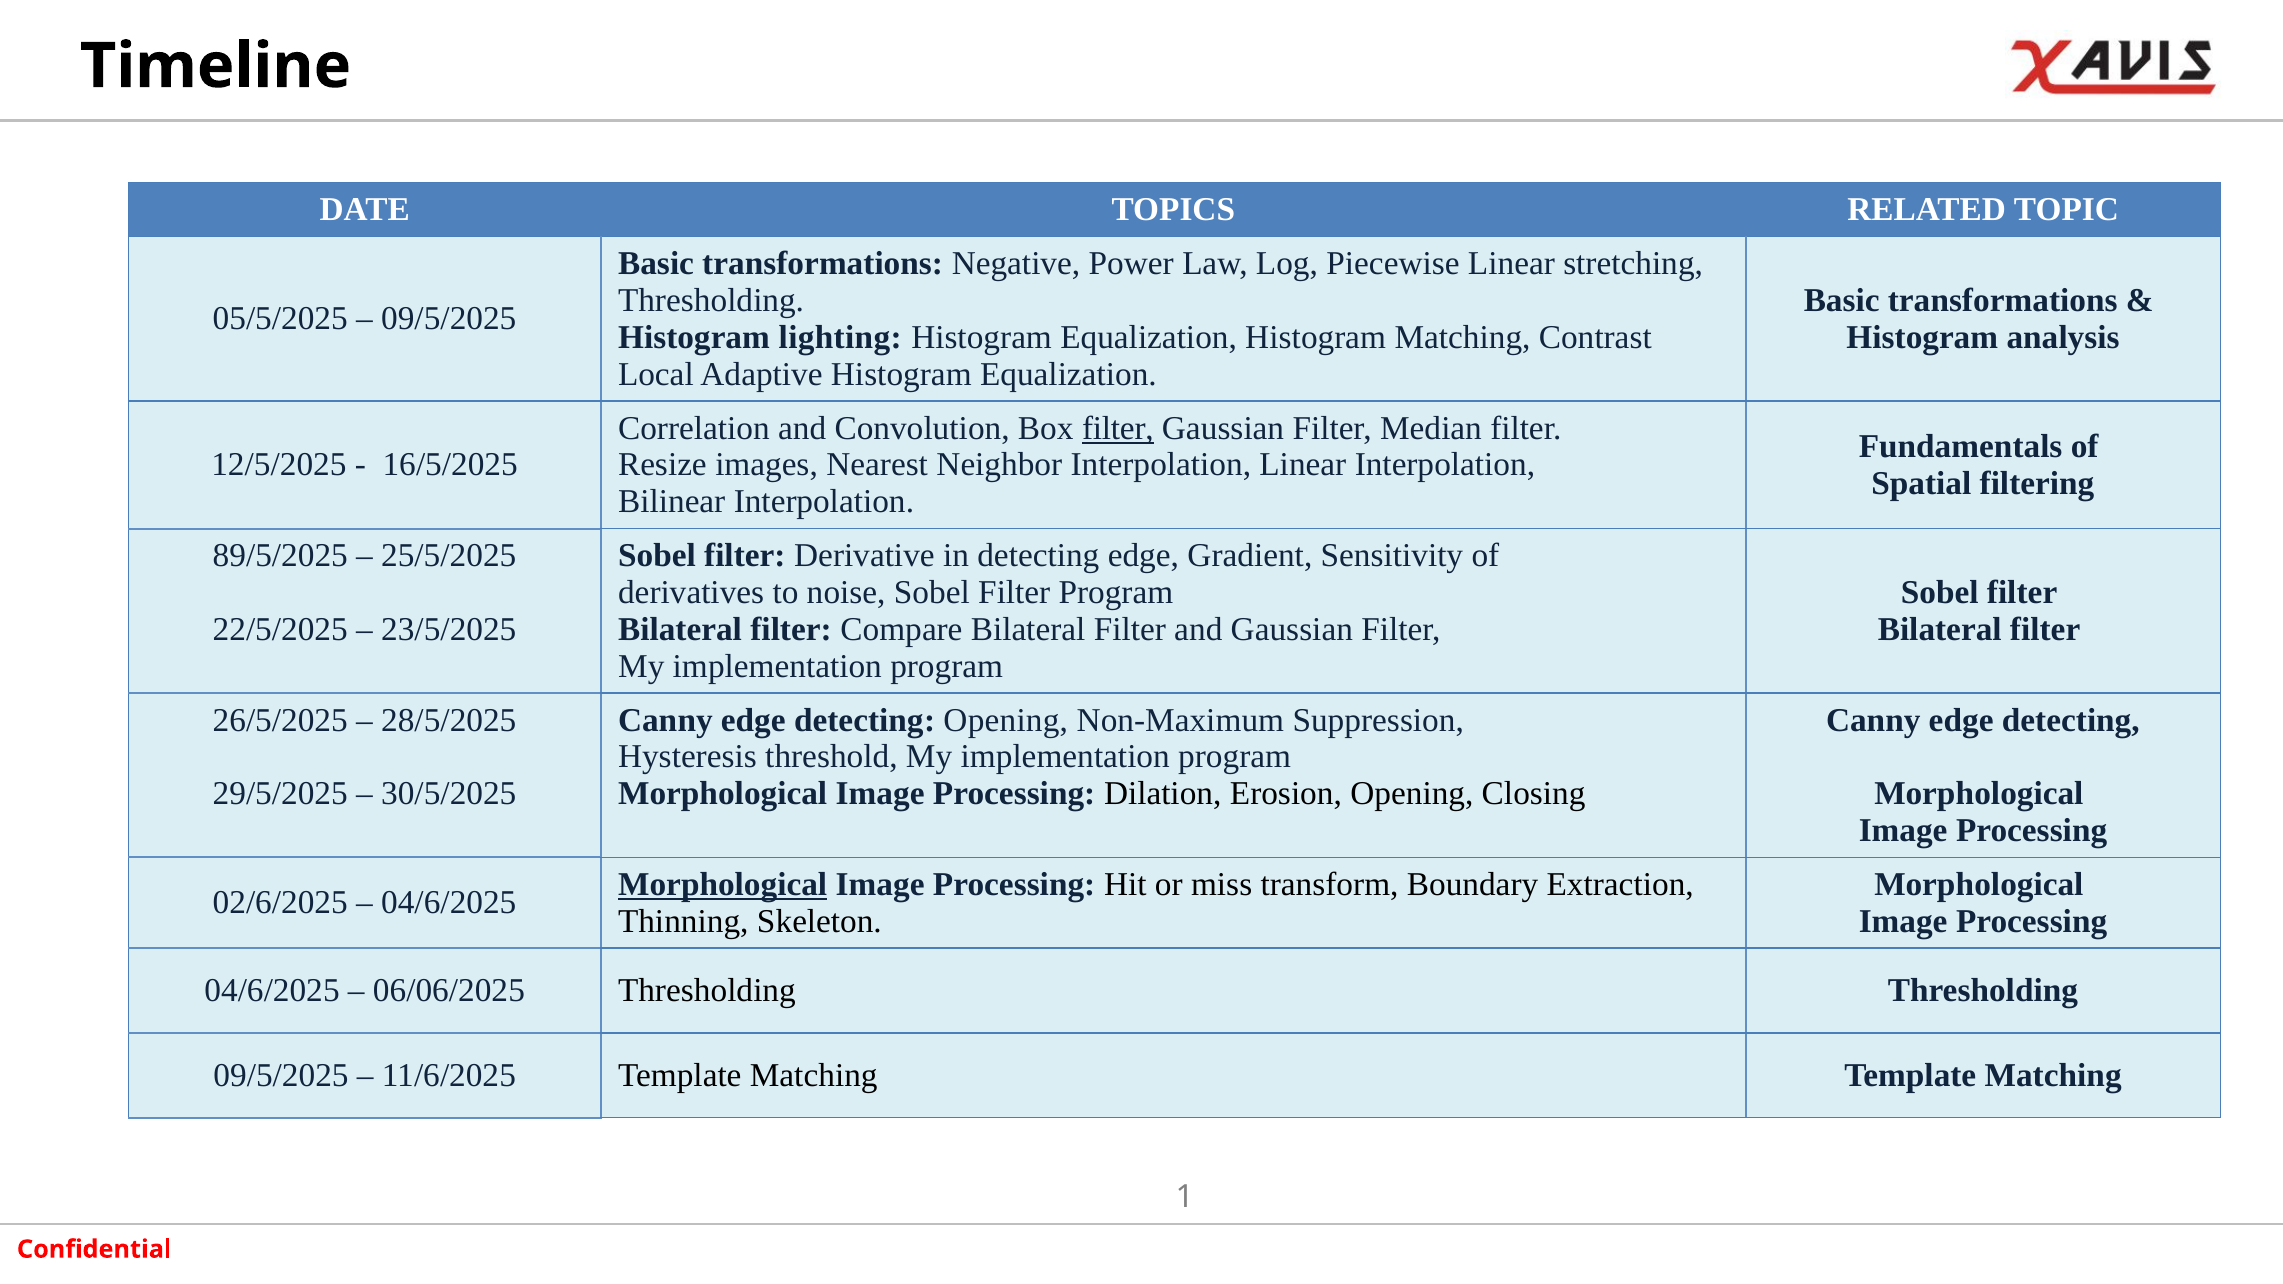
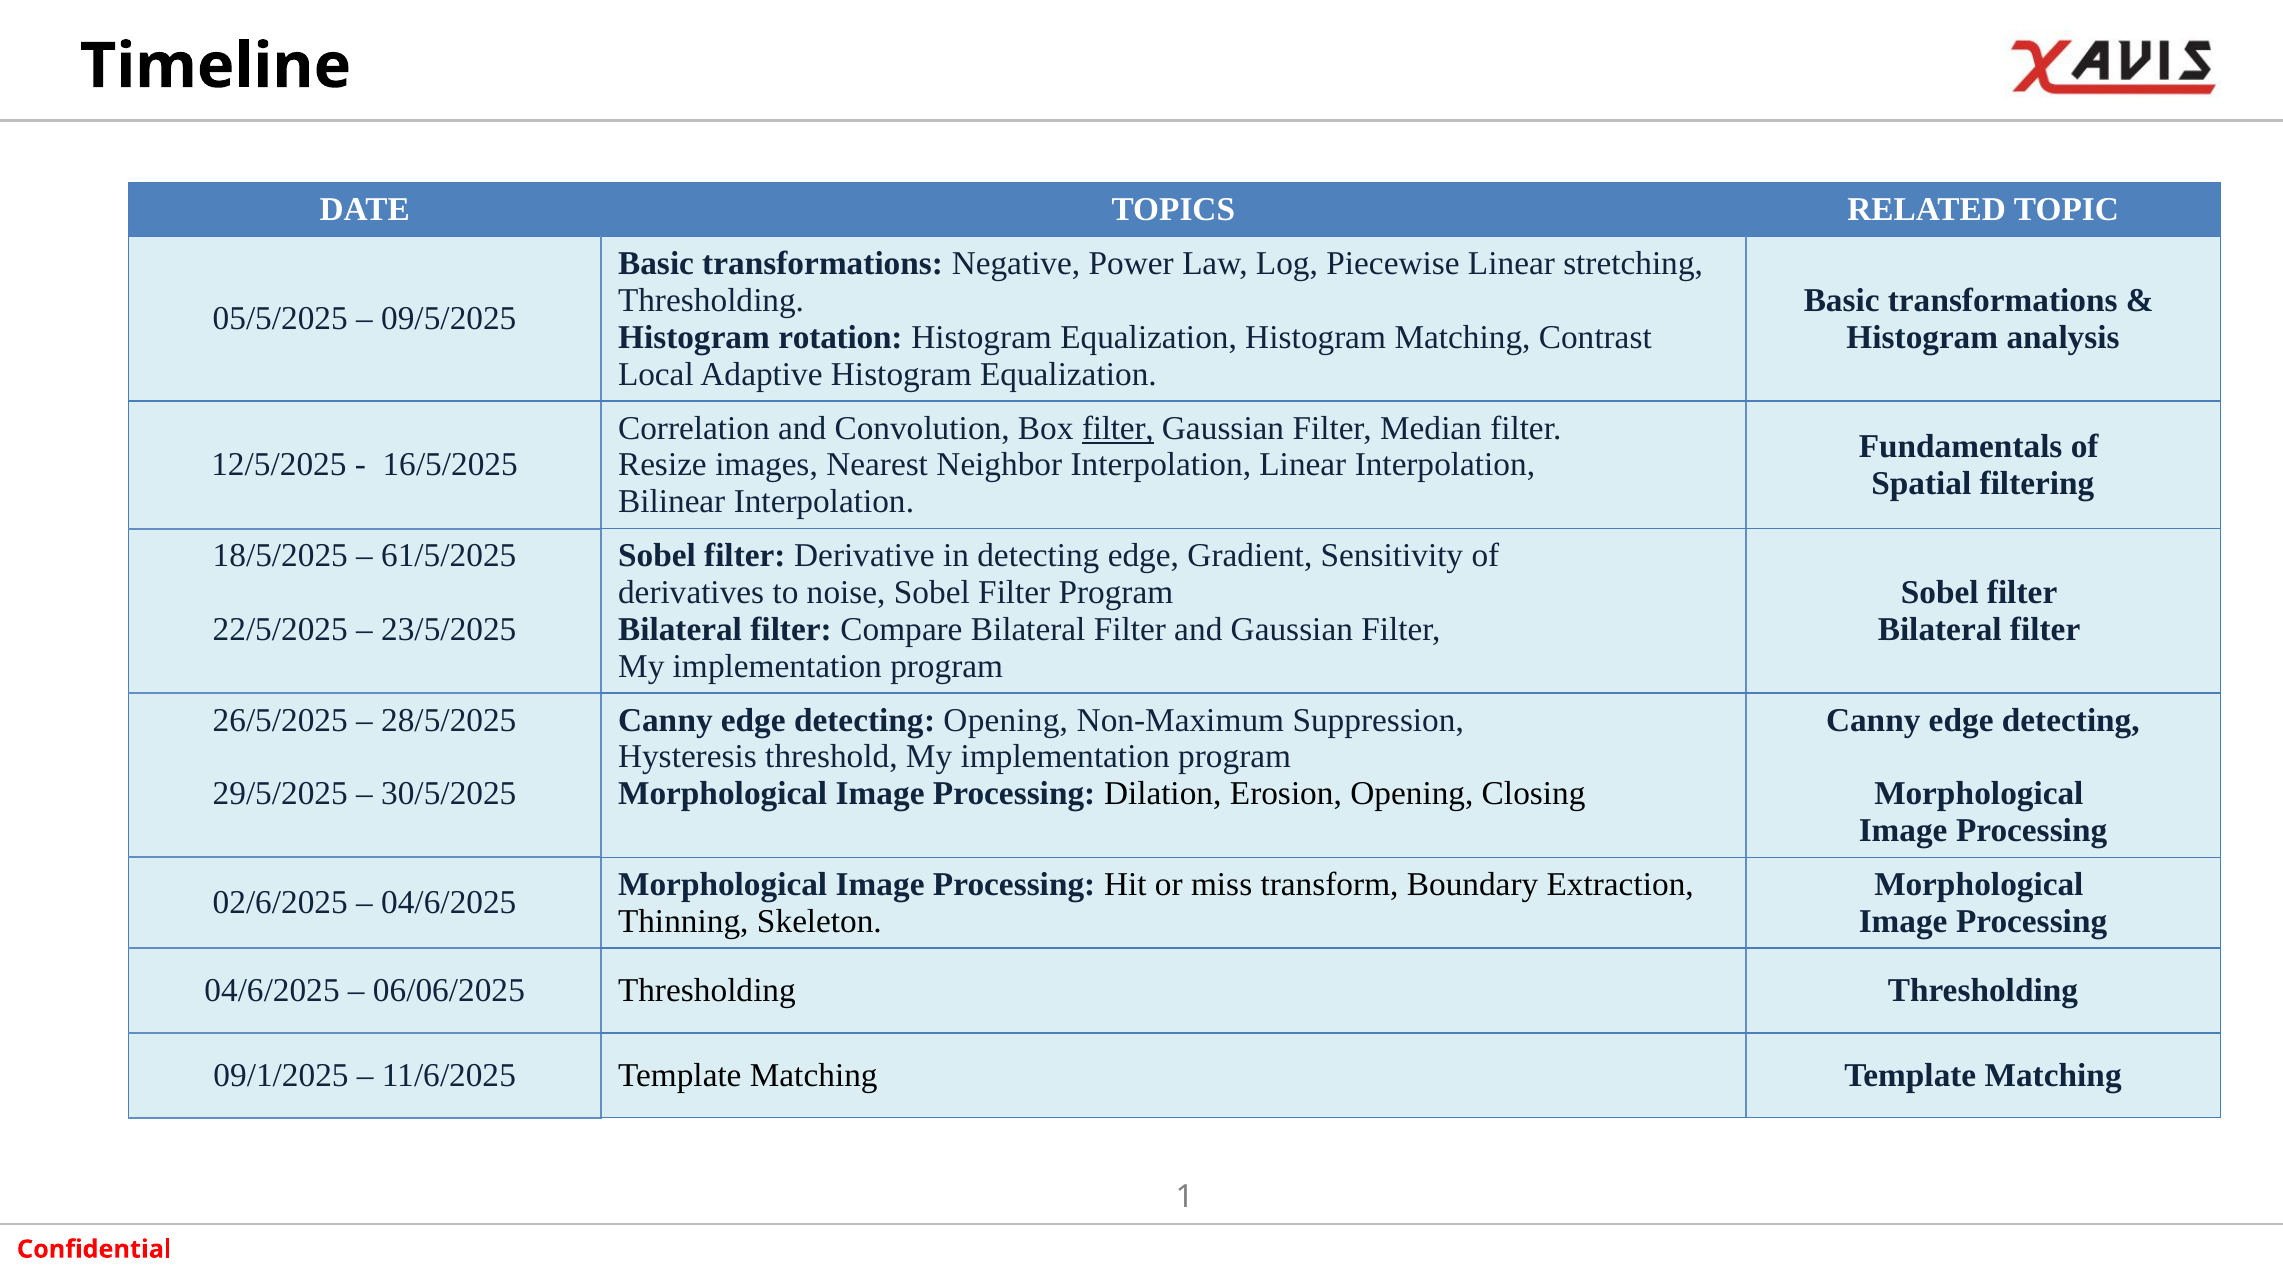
lighting: lighting -> rotation (840, 337)
89/5/2025: 89/5/2025 -> 18/5/2025 (280, 556)
25/5/2025: 25/5/2025 -> 61/5/2025 (449, 556)
Morphological underline: present -> none (723, 885)
09/5/2025: 09/5/2025 -> 09/1/2025 (281, 1076)
